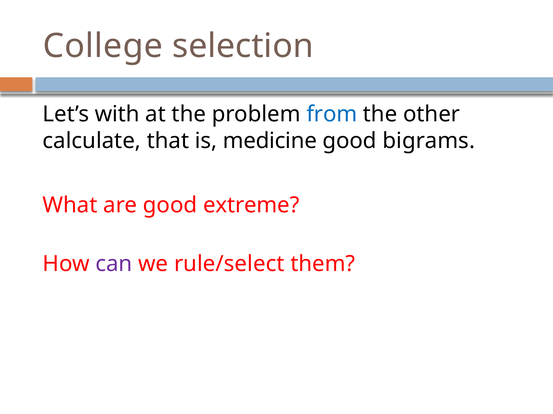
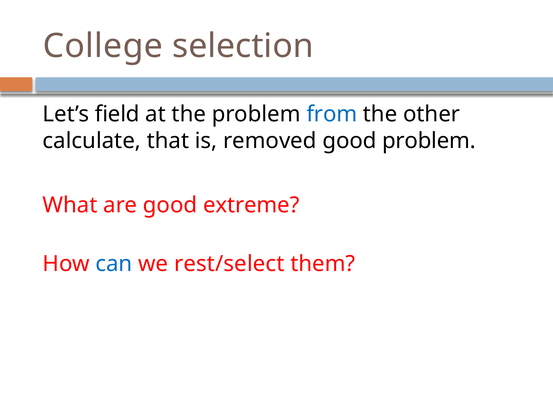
with: with -> field (117, 114)
medicine: medicine -> removed (270, 141)
good bigrams: bigrams -> problem (429, 141)
can colour: purple -> blue (114, 264)
rule/select: rule/select -> rest/select (229, 264)
